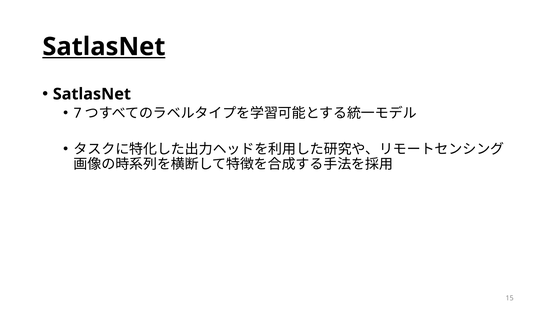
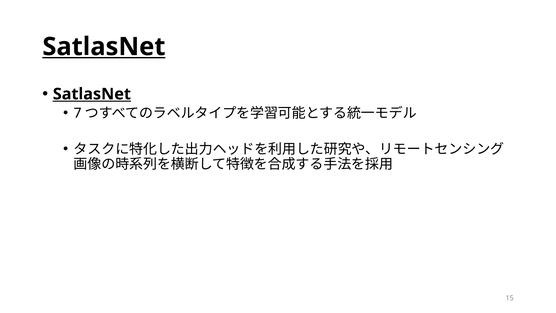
SatlasNet underline: none -> present (92, 94)
